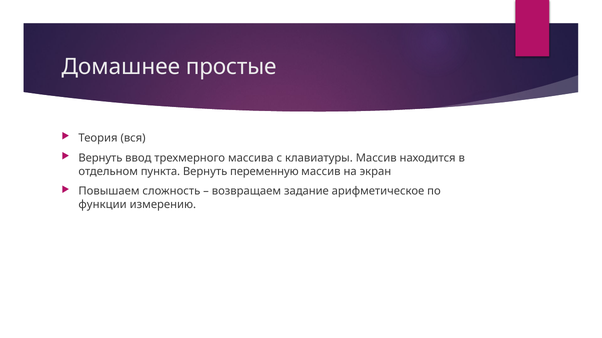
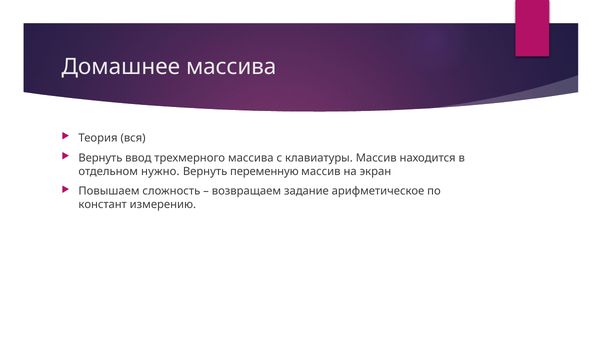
Домашнее простые: простые -> массива (231, 67)
пункта: пункта -> нужно (160, 172)
функции: функции -> констант (103, 205)
